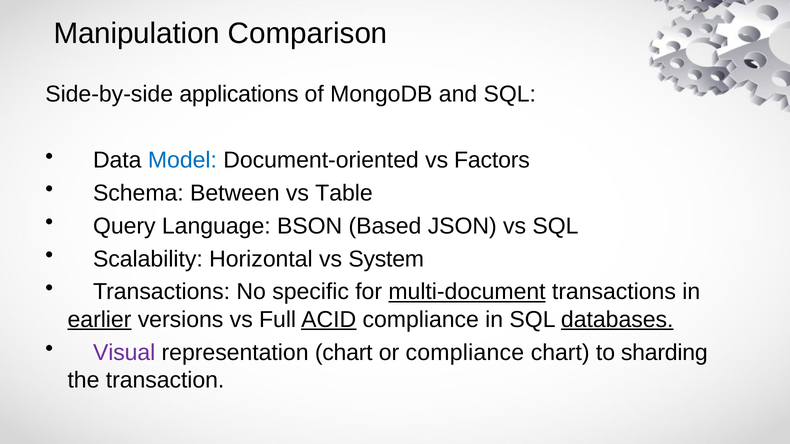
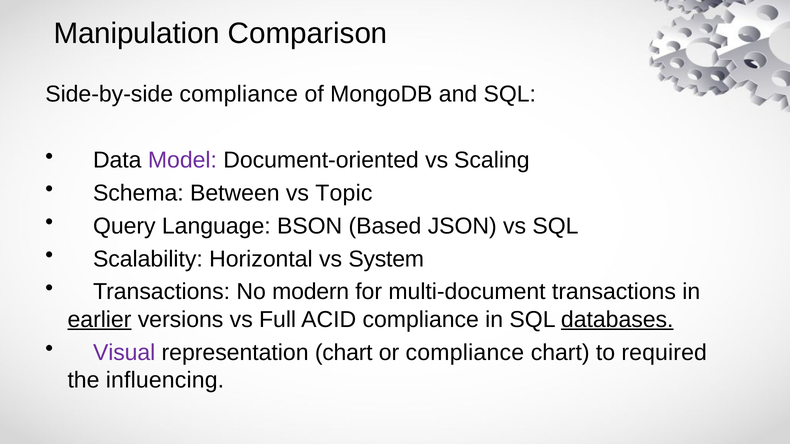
Side-by-side applications: applications -> compliance (239, 94)
Model colour: blue -> purple (182, 160)
Factors: Factors -> Scaling (492, 160)
Table: Table -> Topic (344, 193)
specific: specific -> modern (311, 292)
multi-document underline: present -> none (467, 292)
ACID underline: present -> none (329, 320)
sharding: sharding -> required (664, 353)
transaction: transaction -> influencing (165, 380)
